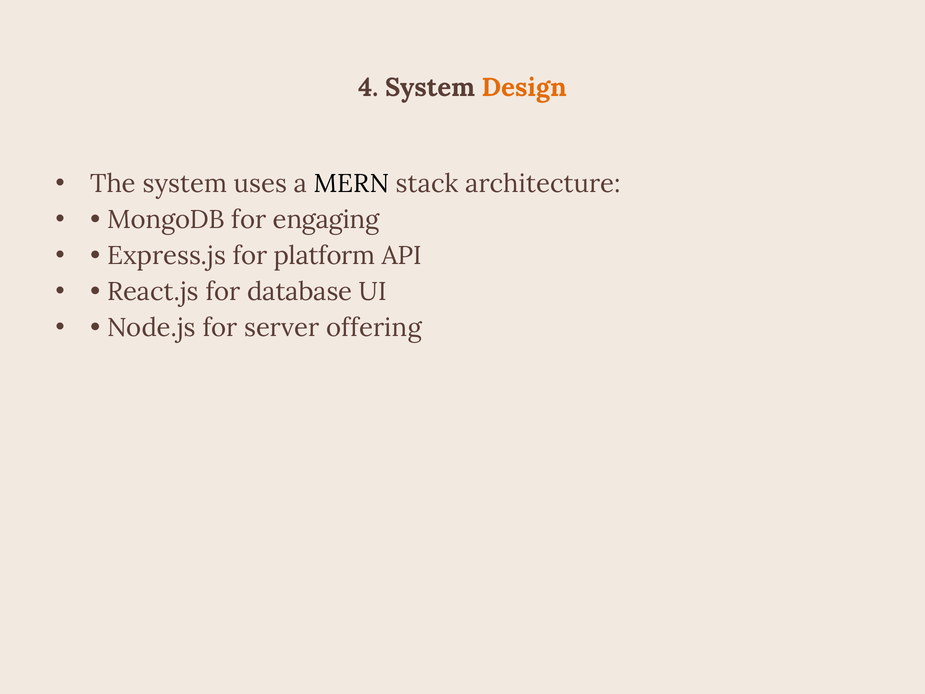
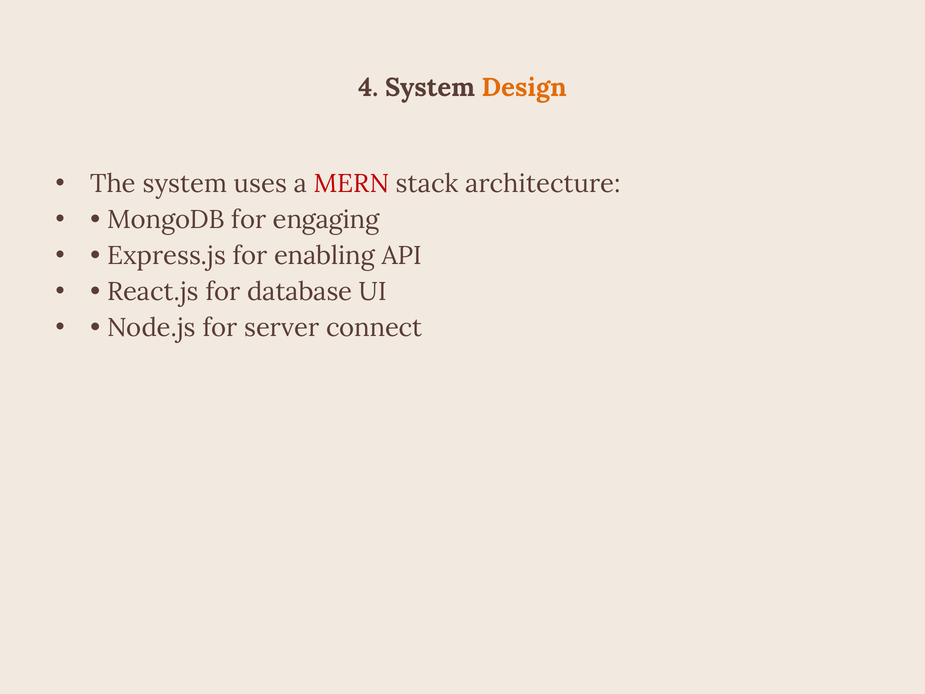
MERN colour: black -> red (352, 184)
platform: platform -> enabling (324, 256)
offering: offering -> connect (374, 328)
